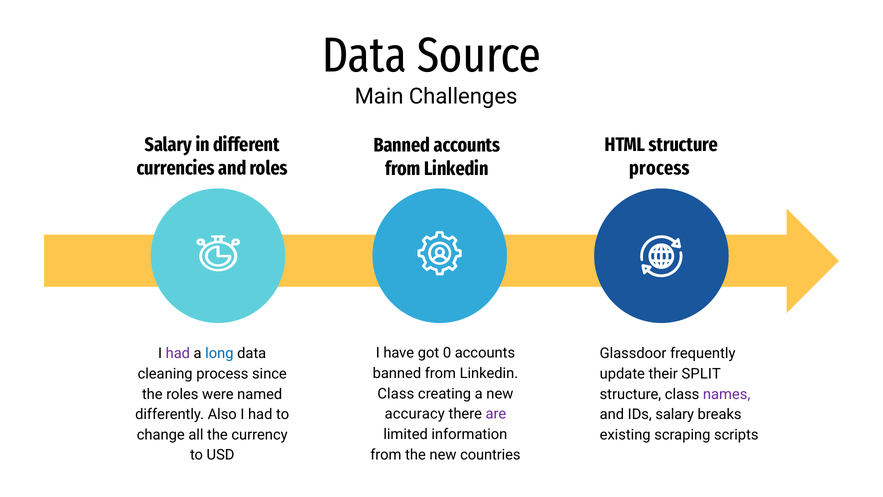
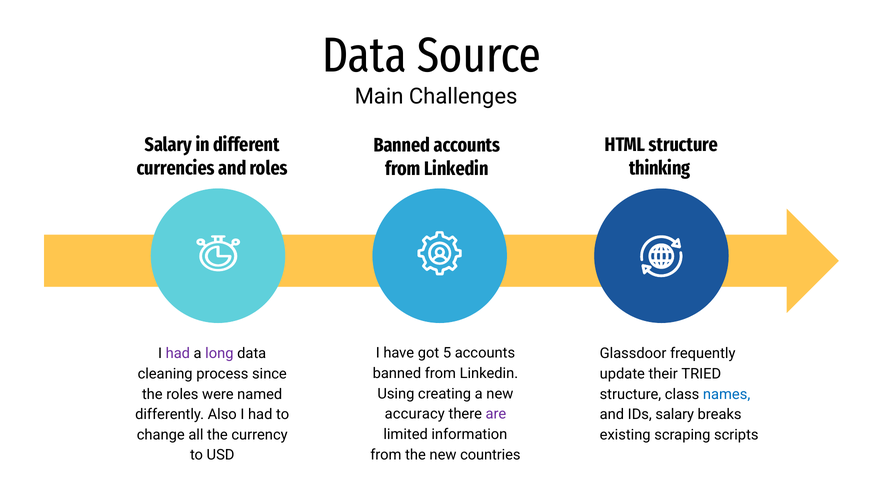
process: process -> thinking (660, 168)
0: 0 -> 5 (447, 353)
long colour: blue -> purple (219, 353)
SPLIT: SPLIT -> TRIED (701, 374)
Class: Class -> Using (396, 394)
names colour: purple -> blue (727, 394)
